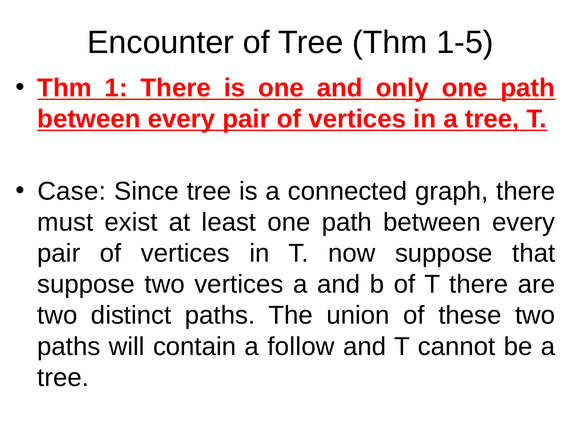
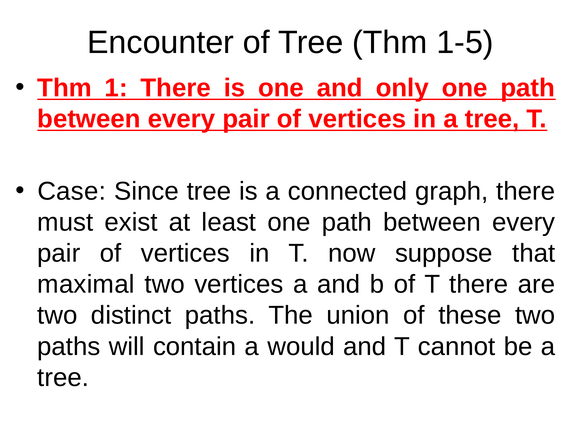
suppose: suppose -> maximal (86, 284)
follow: follow -> would (301, 346)
